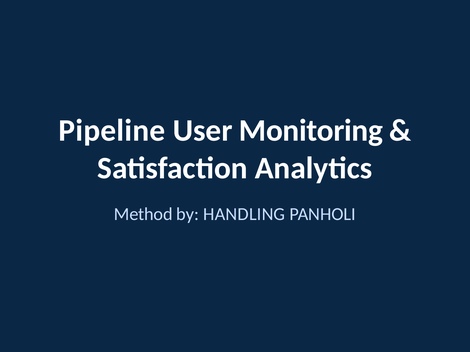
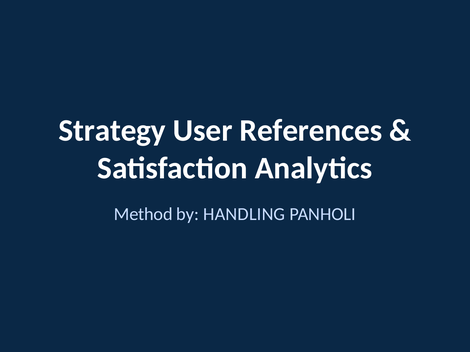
Pipeline: Pipeline -> Strategy (112, 131)
Monitoring: Monitoring -> References (311, 131)
